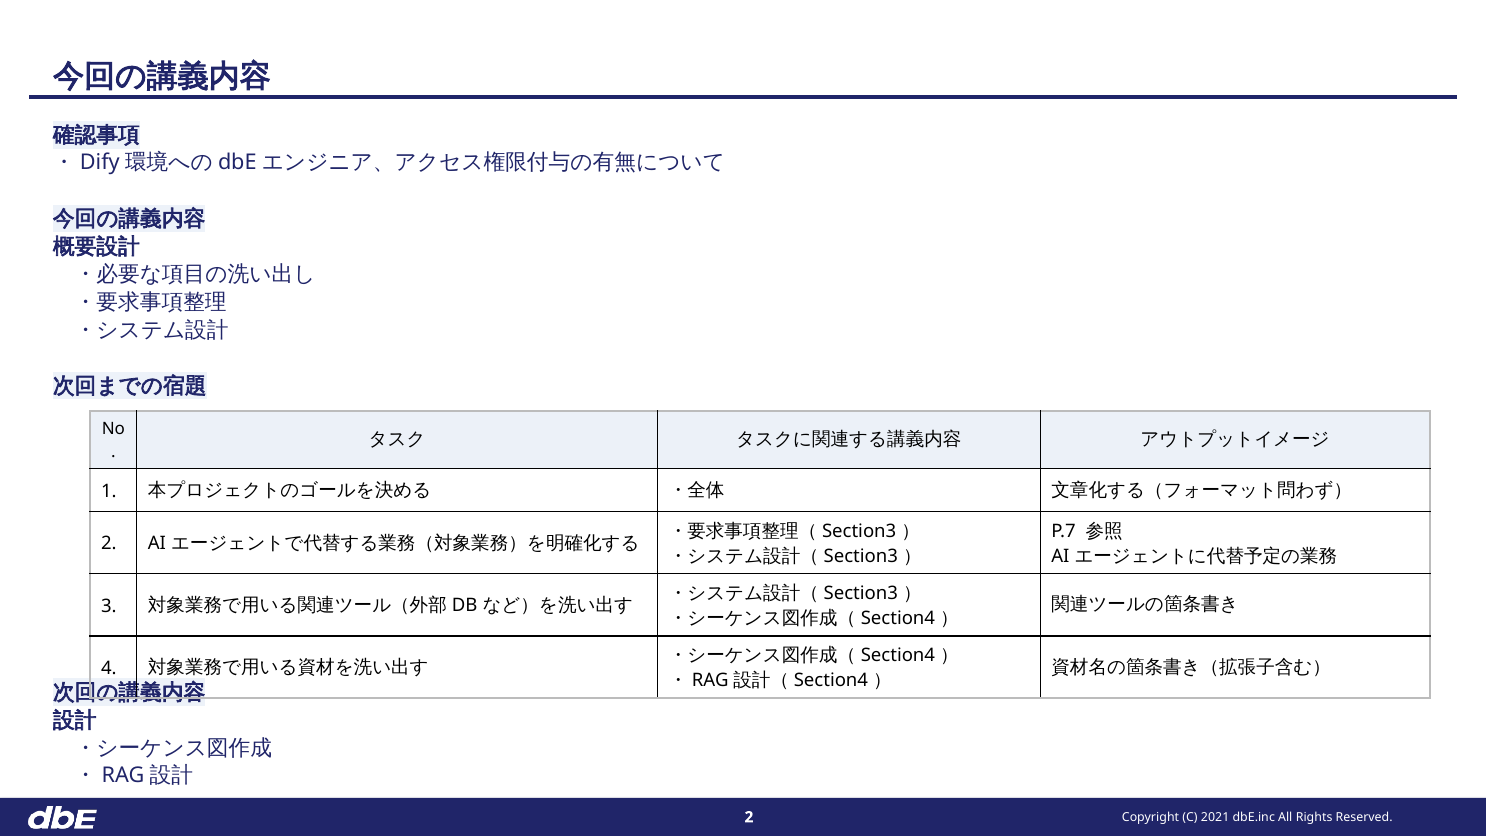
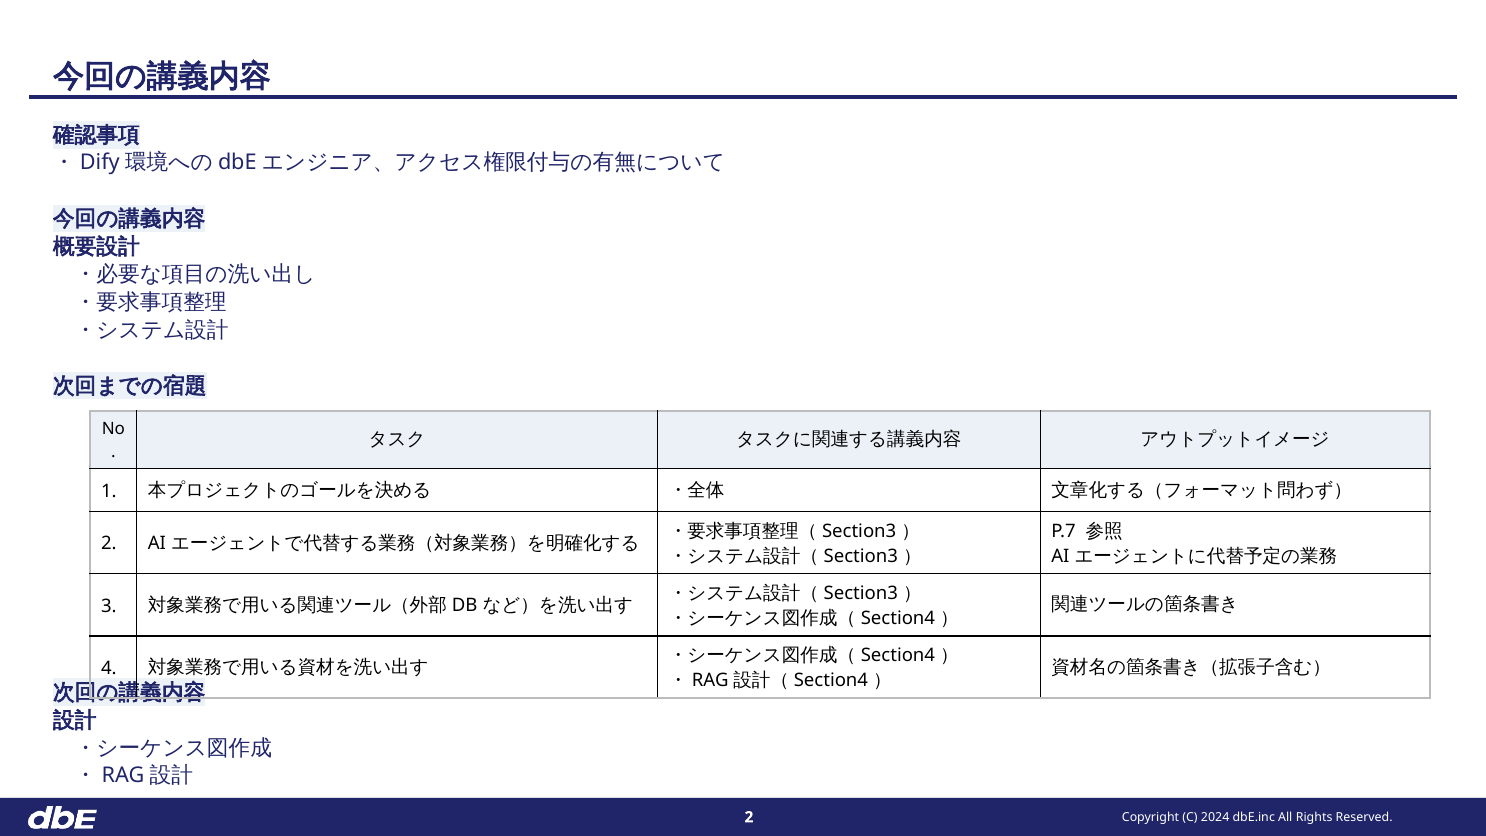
2021: 2021 -> 2024 (1215, 818)
